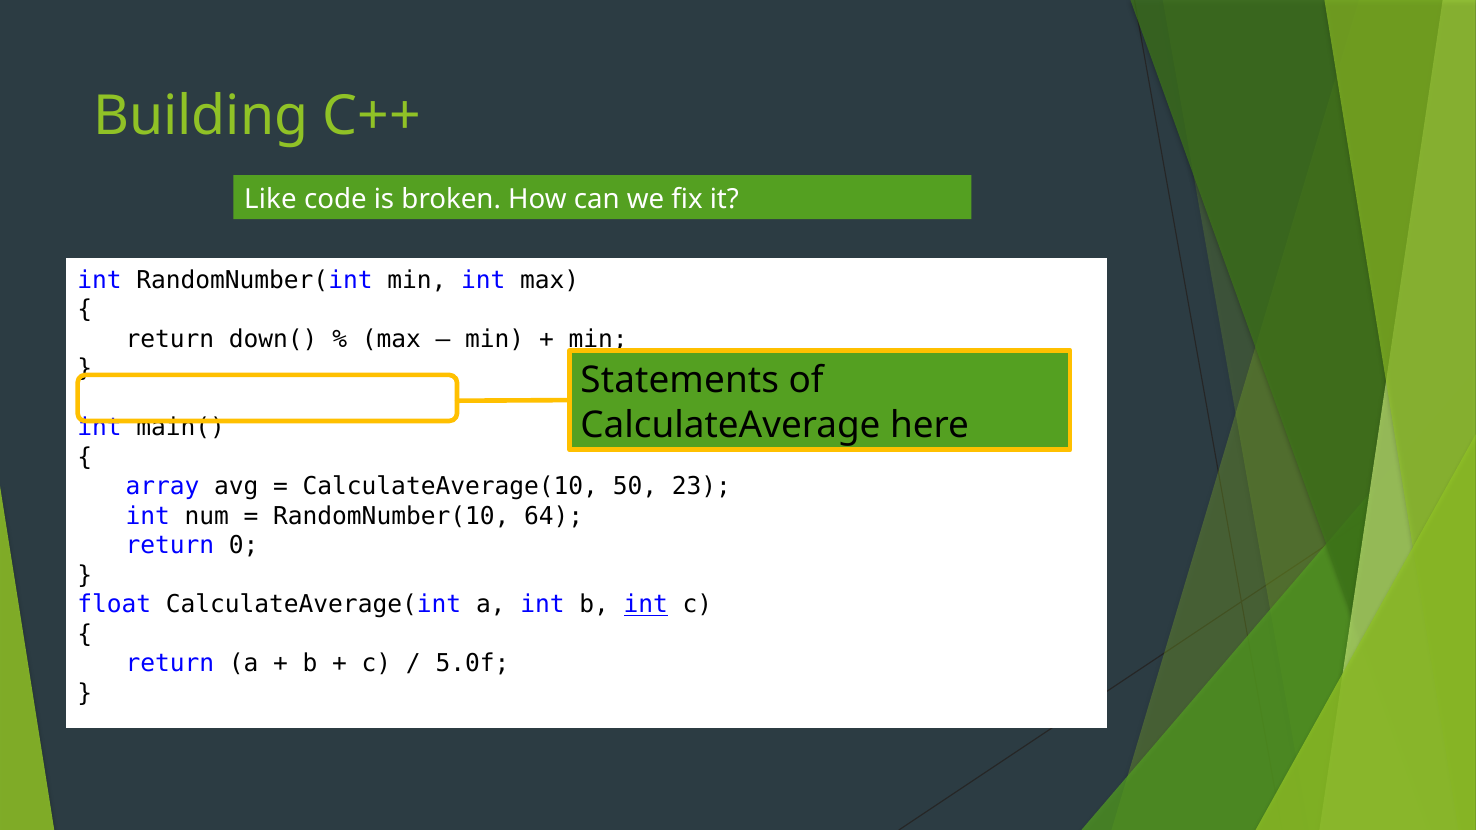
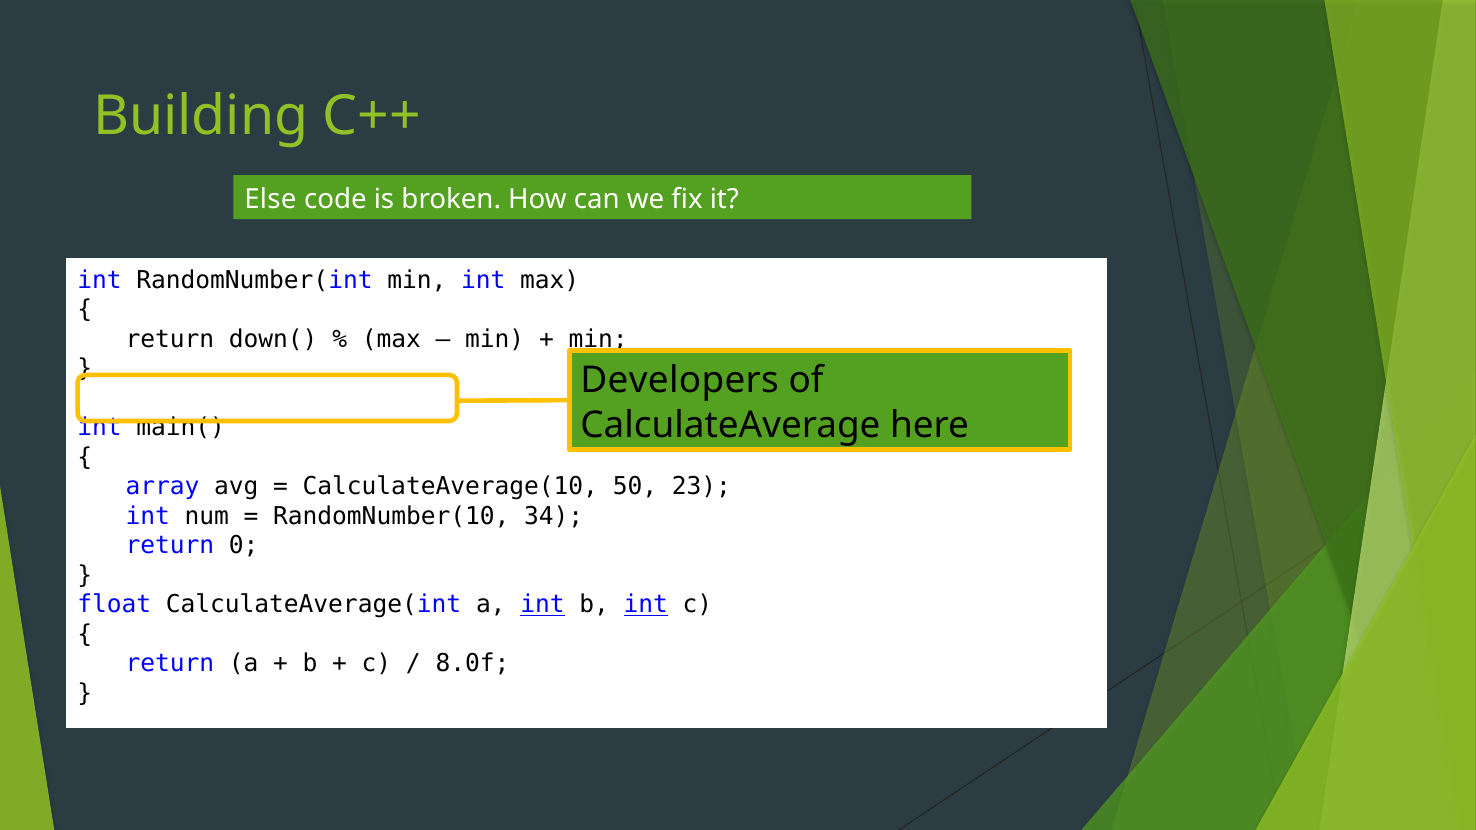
Like: Like -> Else (270, 199)
Statements: Statements -> Developers (680, 381)
64: 64 -> 34 (554, 516)
int underline: none -> present (542, 605)
5.0f: 5.0f -> 8.0f (473, 664)
